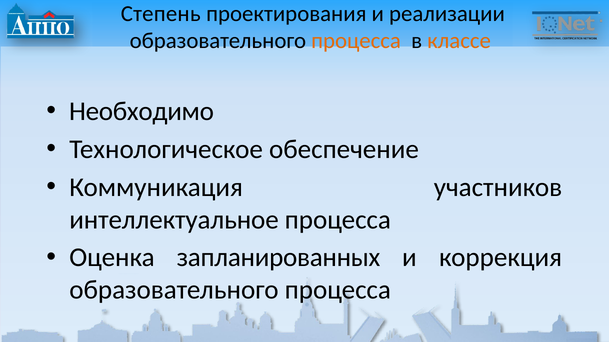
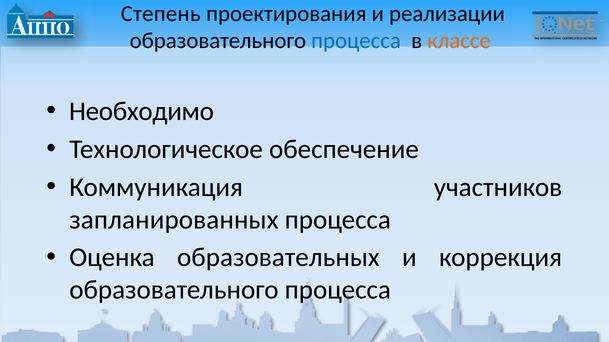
процесса colour: orange -> blue (356, 41)
интеллектуальное: интеллектуальное -> запланированных (174, 220)
запланированных: запланированных -> образовательных (278, 258)
